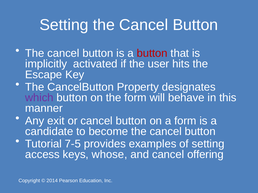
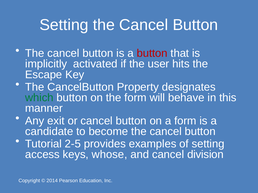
which colour: purple -> green (39, 98)
7-5: 7-5 -> 2-5 (73, 144)
offering: offering -> division (205, 155)
